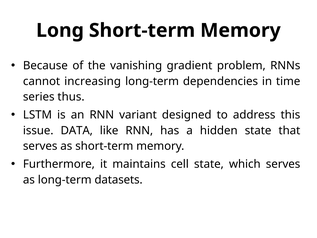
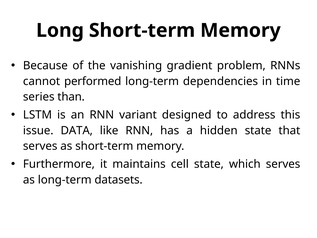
increasing: increasing -> performed (93, 81)
thus: thus -> than (71, 97)
